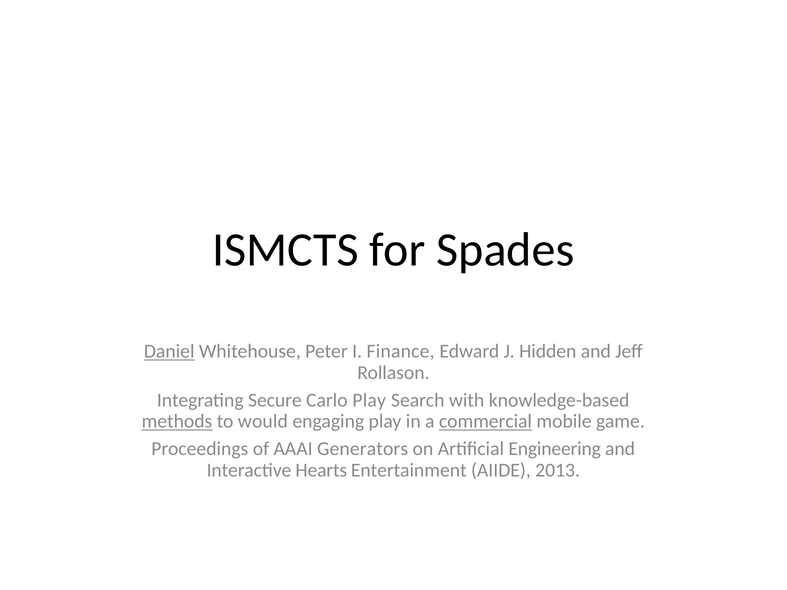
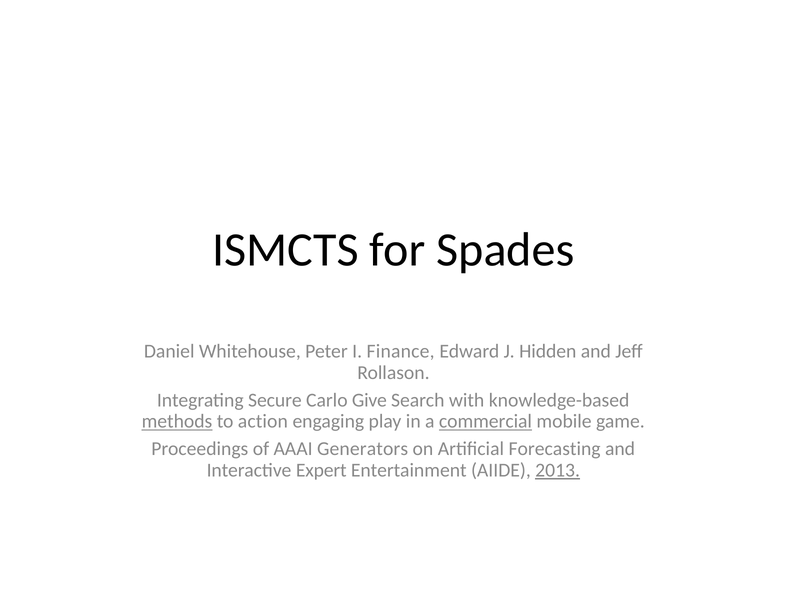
Daniel underline: present -> none (169, 352)
Carlo Play: Play -> Give (369, 400)
would: would -> action (263, 422)
Engineering: Engineering -> Forecasting (555, 449)
Hearts: Hearts -> Expert (321, 470)
2013 underline: none -> present (558, 470)
